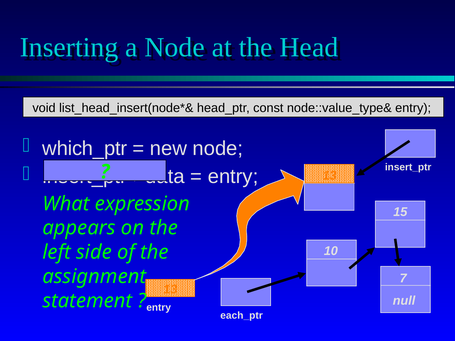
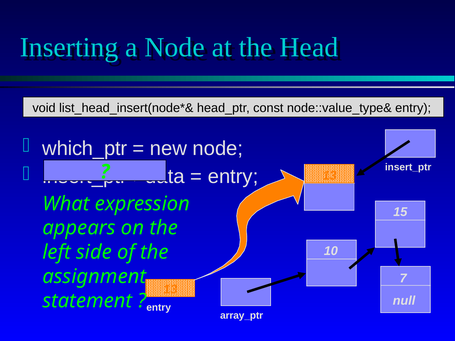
each_ptr: each_ptr -> array_ptr (242, 316)
